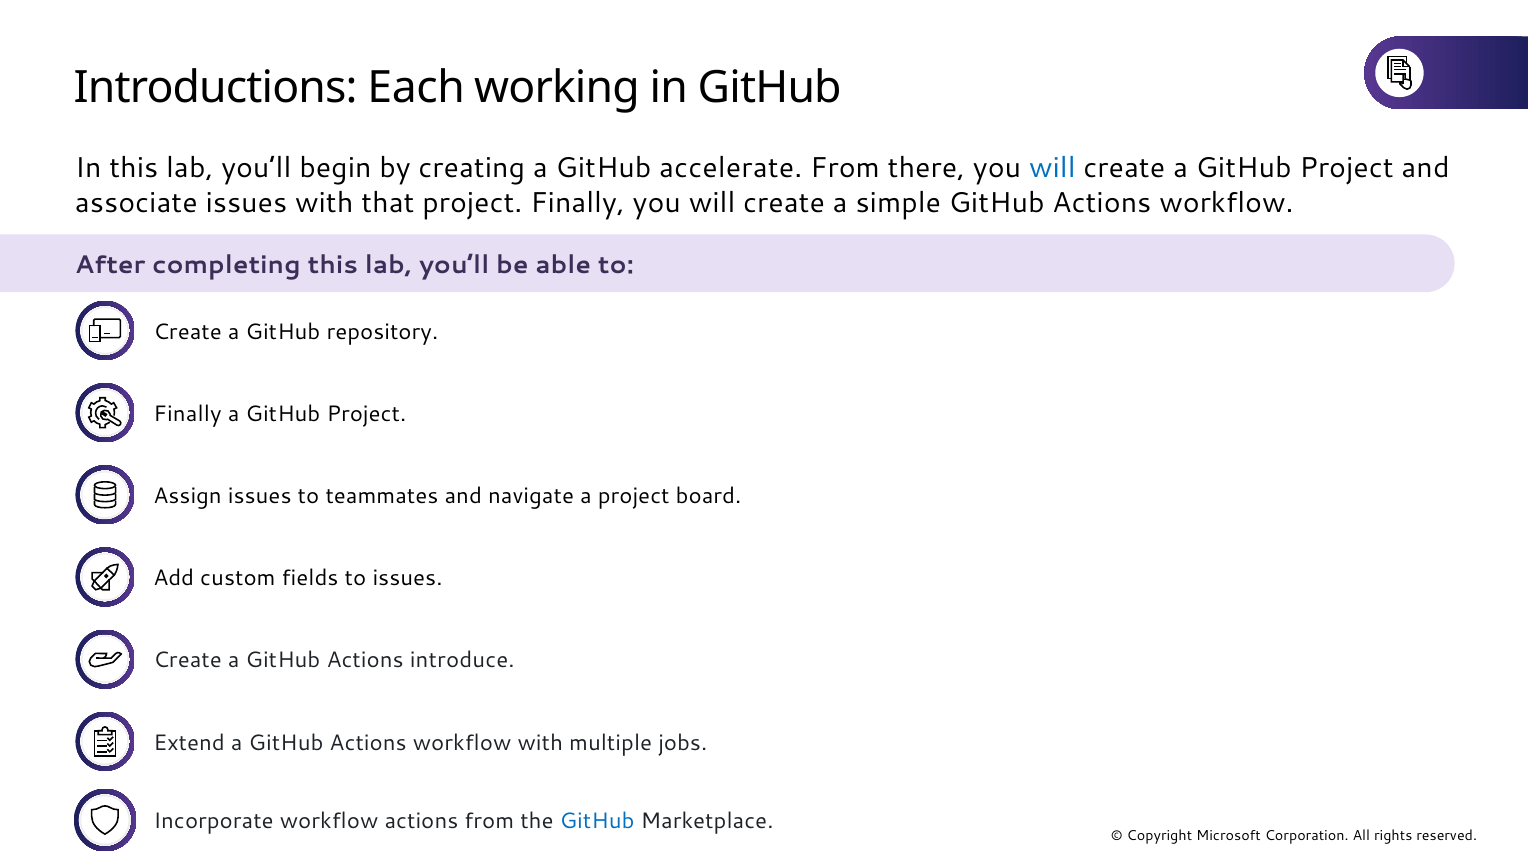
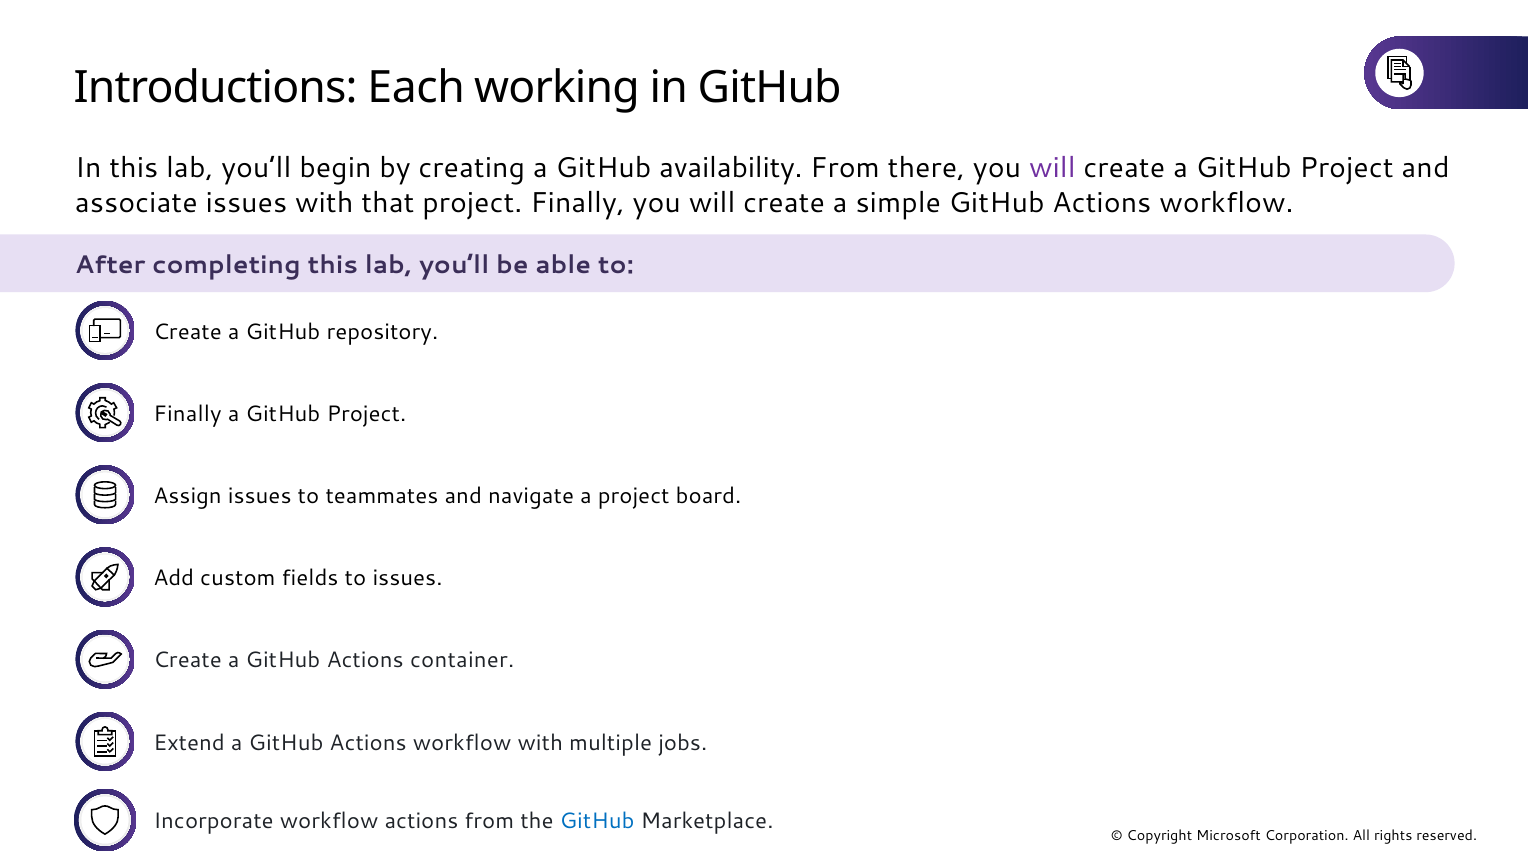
accelerate: accelerate -> availability (731, 169)
will colour: blue -> purple (1052, 169)
introduce: introduce -> container (462, 661)
